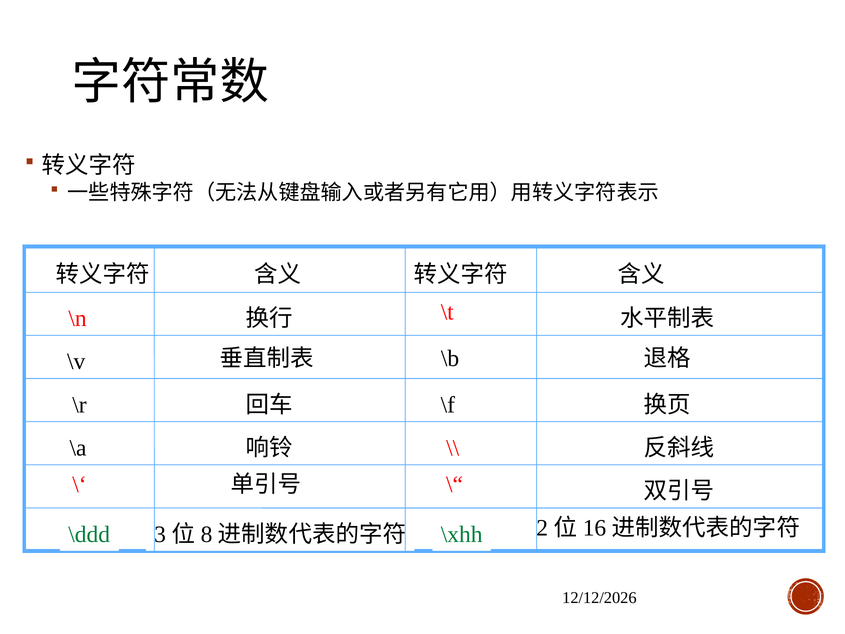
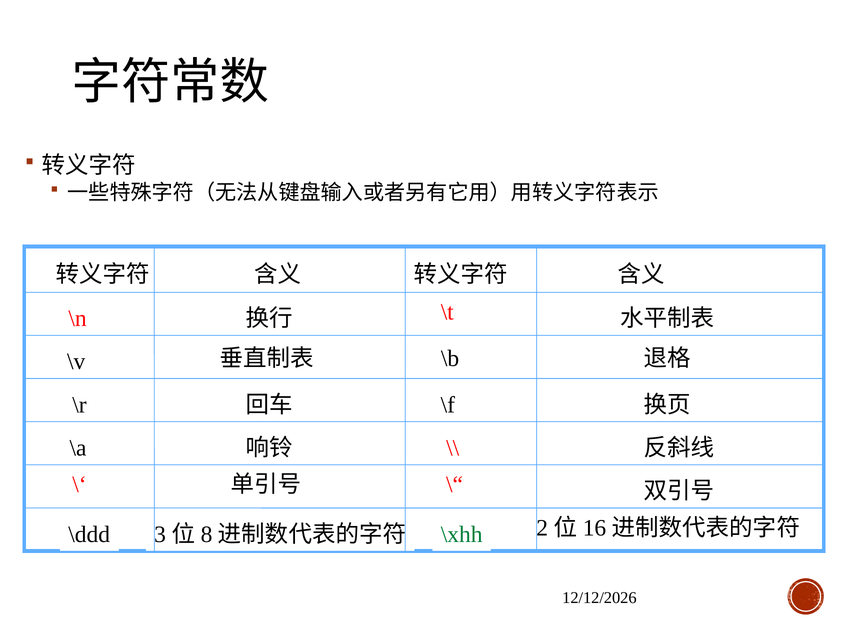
\ddd colour: green -> black (89, 534)
